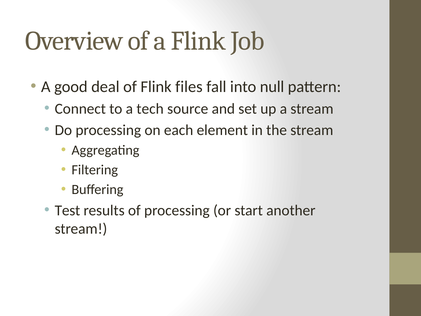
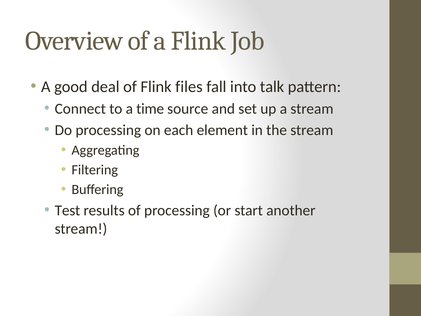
null: null -> talk (272, 87)
tech: tech -> time (150, 109)
